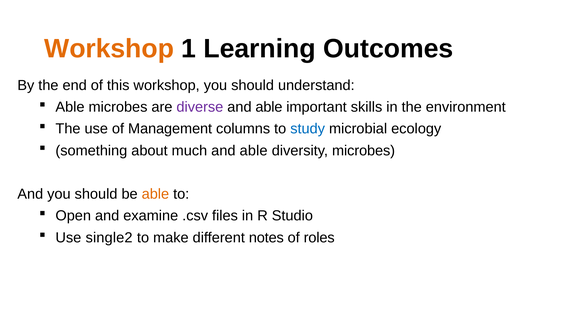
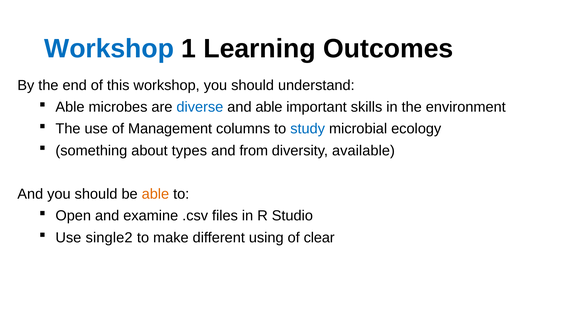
Workshop colour: orange -> blue (109, 49)
diverse colour: purple -> blue (200, 107)
much: much -> types (189, 150)
able: able -> from (254, 150)
diversity microbes: microbes -> available (363, 150)
notes: notes -> using (266, 237)
roles: roles -> clear (319, 237)
